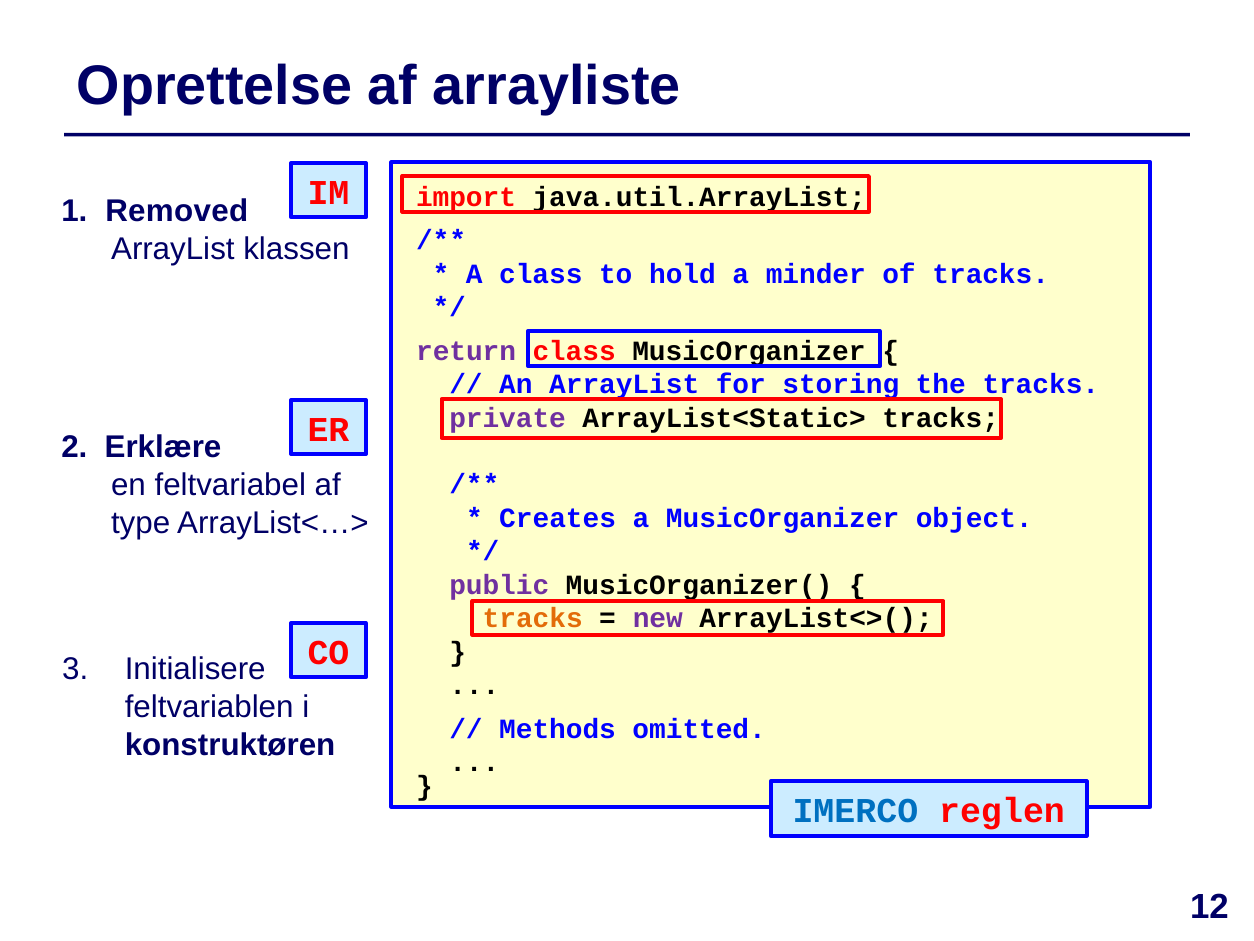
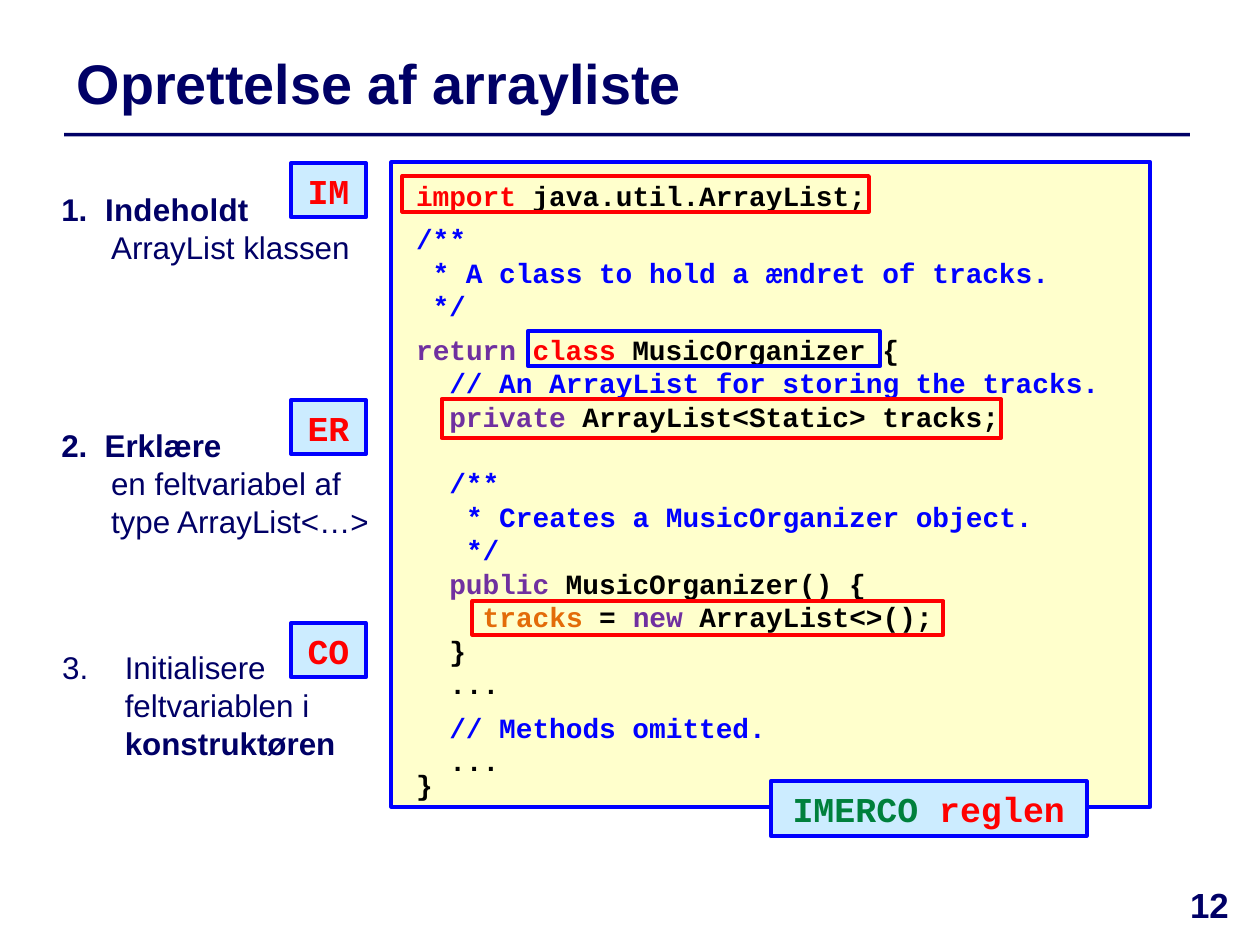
Removed: Removed -> Indeholdt (177, 211)
minder: minder -> ændret (816, 274)
IMERCO colour: blue -> green (855, 811)
